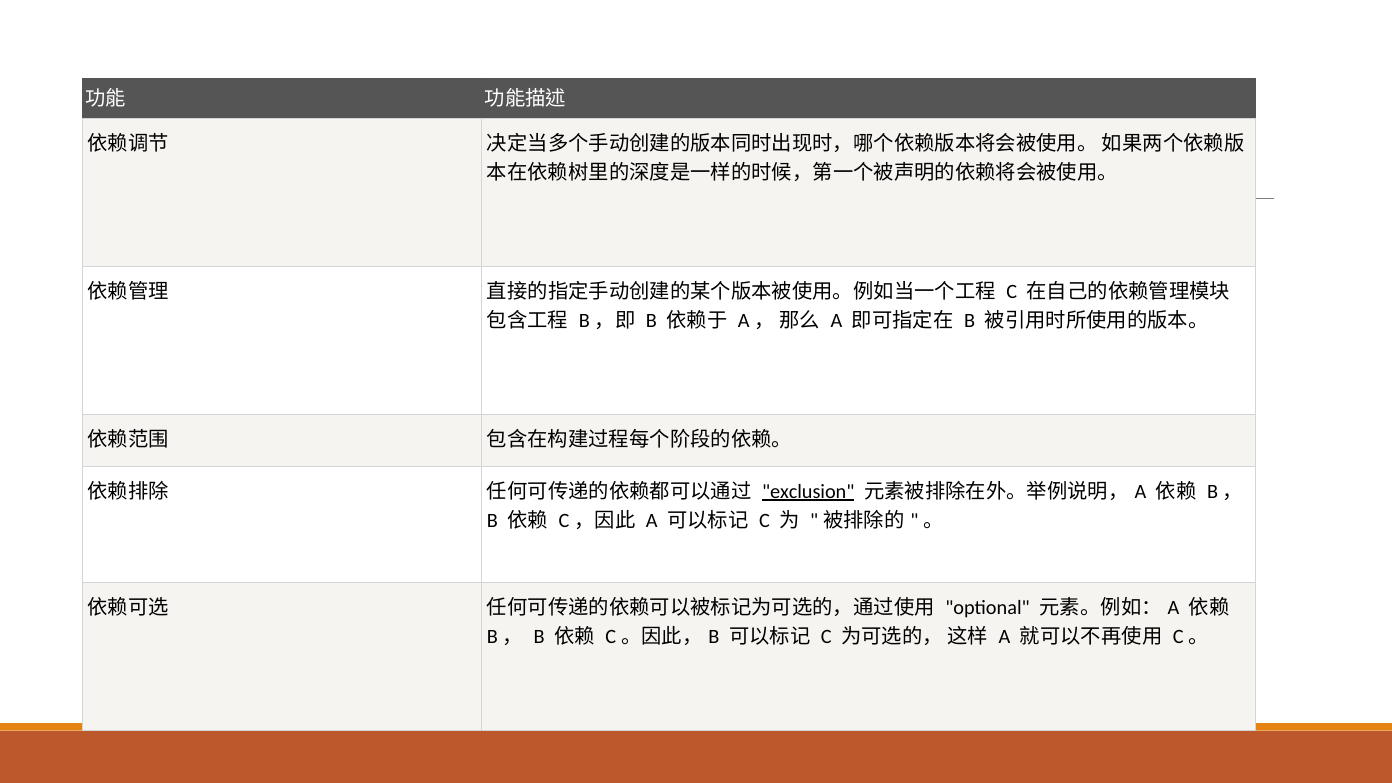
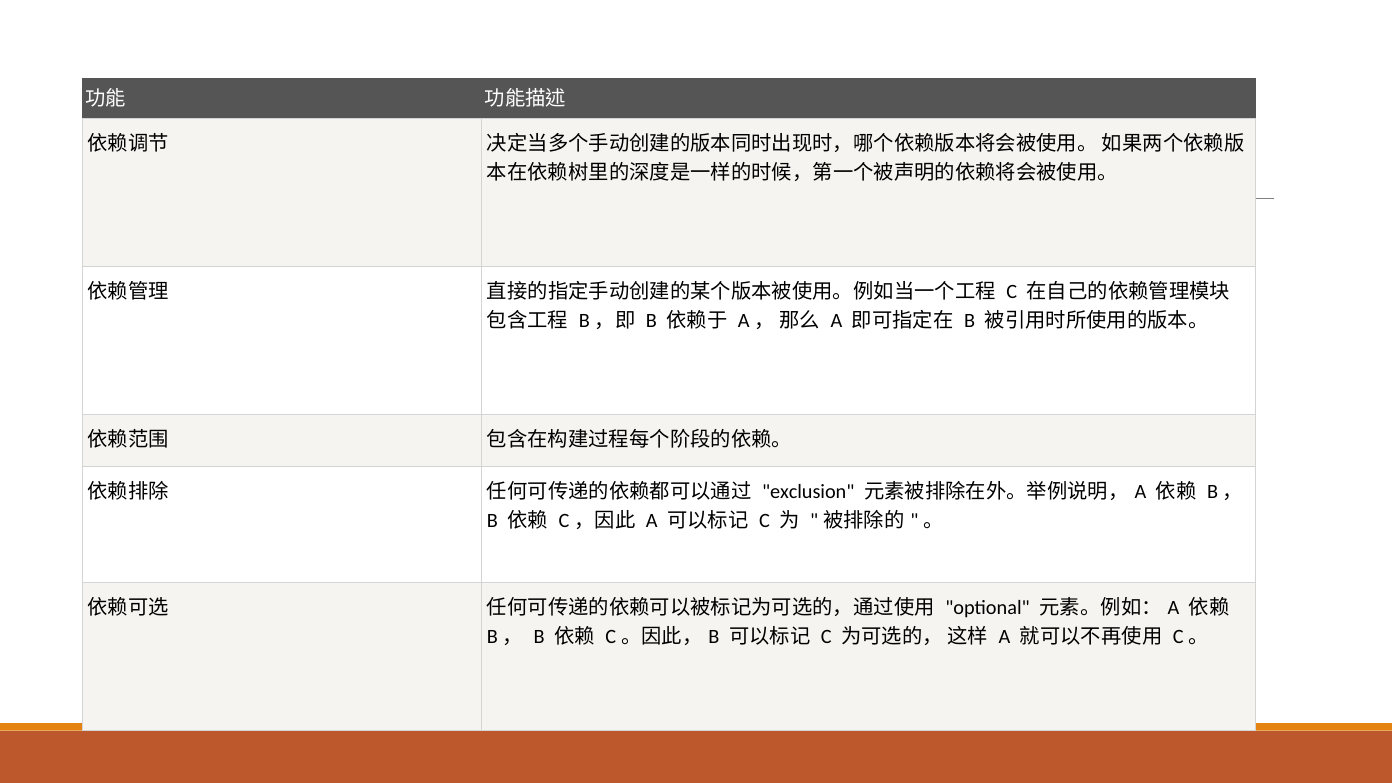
exclusion underline: present -> none (808, 491)
